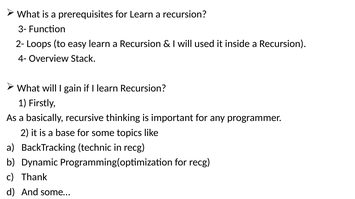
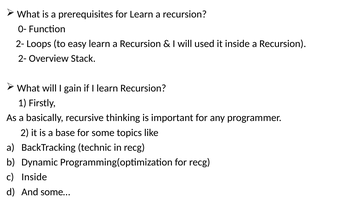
3-: 3- -> 0- (22, 29)
4-: 4- -> 2- (22, 59)
Thank: Thank -> Inside (34, 178)
